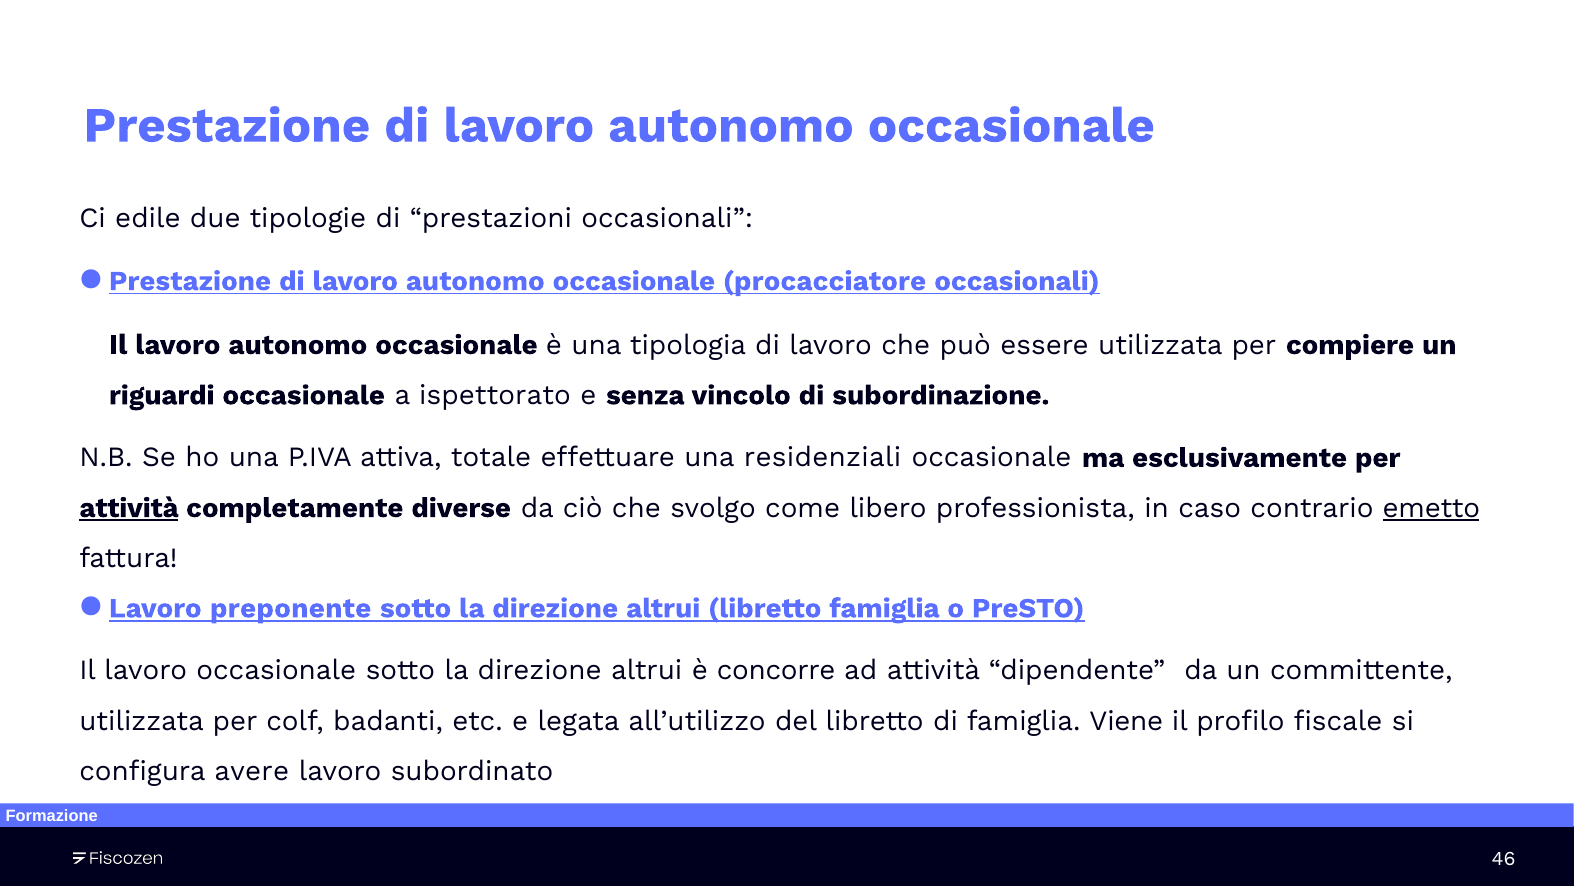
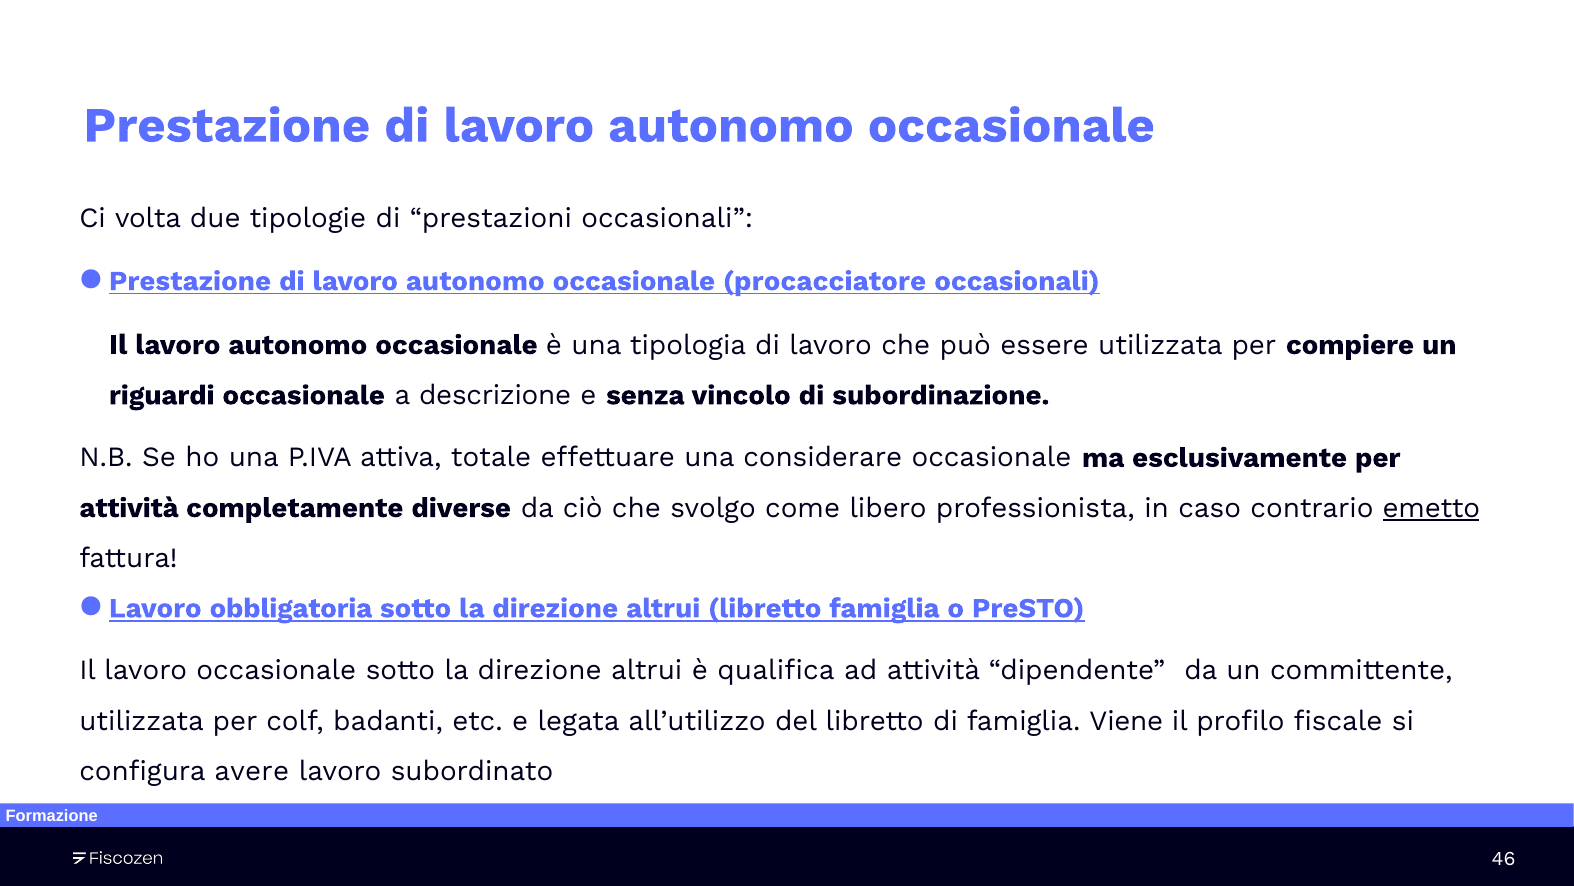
edile: edile -> volta (148, 218)
ispettorato: ispettorato -> descrizione (495, 395)
residenziali: residenziali -> considerare (823, 457)
attività underline: present -> none (129, 507)
preponente: preponente -> obbligatoria (291, 608)
concorre: concorre -> qualifica (776, 670)
